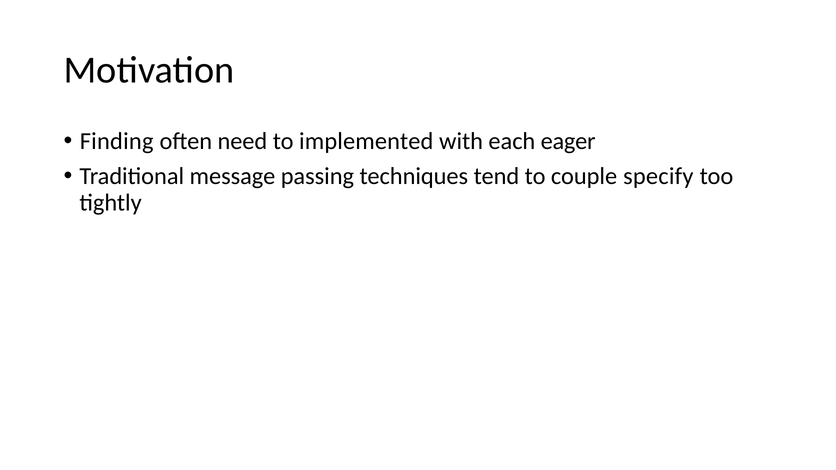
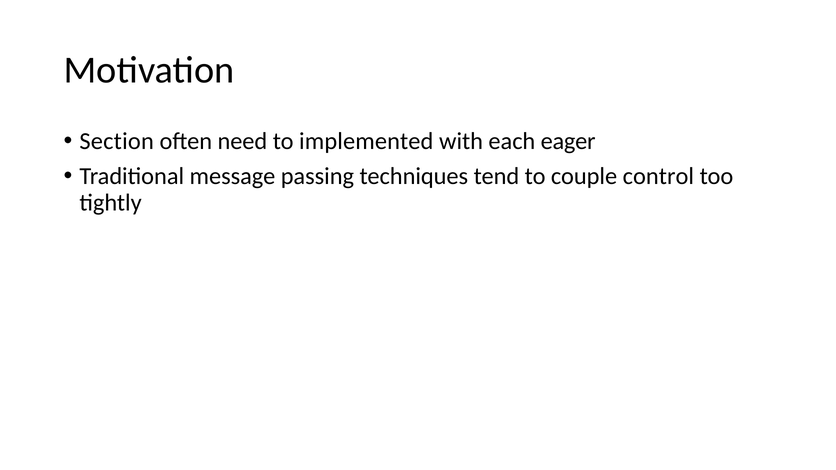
Finding: Finding -> Section (117, 141)
specify: specify -> control (658, 176)
